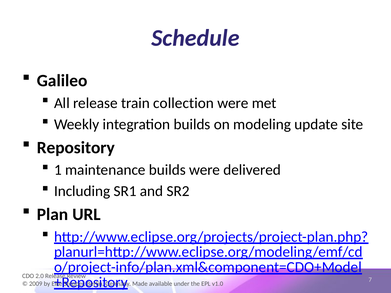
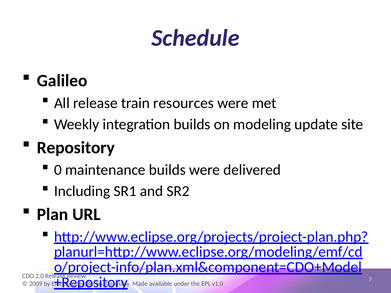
collection: collection -> resources (184, 103)
1: 1 -> 0 (58, 170)
